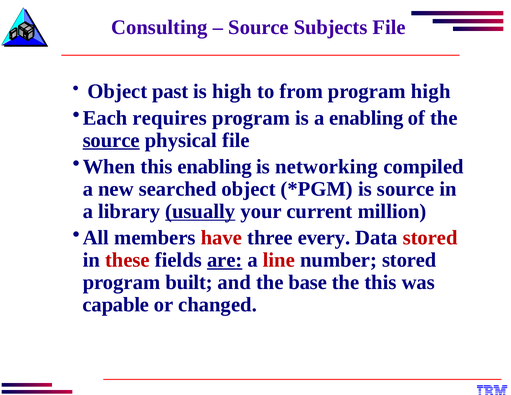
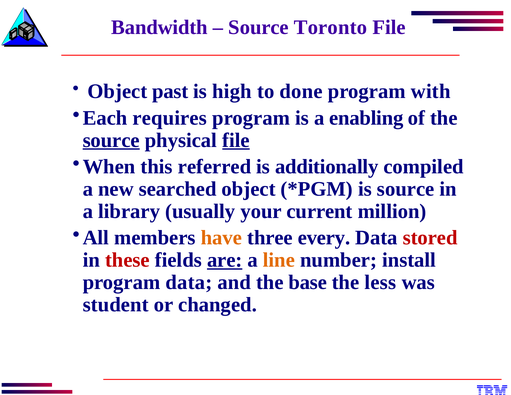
Consulting: Consulting -> Bandwidth (160, 27)
Subjects: Subjects -> Toronto (330, 27)
from: from -> done (301, 91)
program high: high -> with (431, 91)
file underline: none -> present (236, 140)
this enabling: enabling -> referred (215, 167)
networking: networking -> additionally (327, 167)
usually underline: present -> none (200, 211)
have colour: red -> orange (221, 238)
line colour: red -> orange (279, 260)
number stored: stored -> install (409, 260)
program built: built -> data (189, 282)
the this: this -> less (380, 282)
capable: capable -> student (116, 305)
